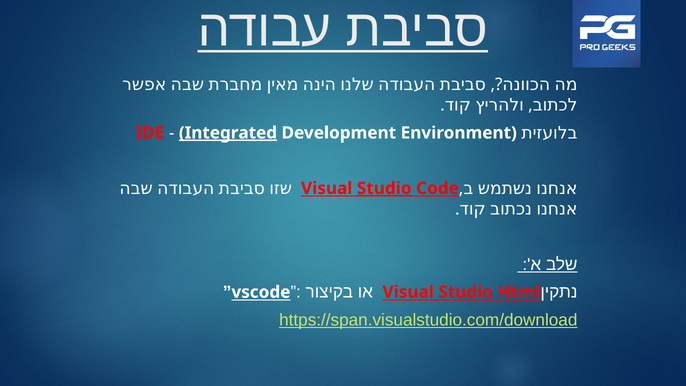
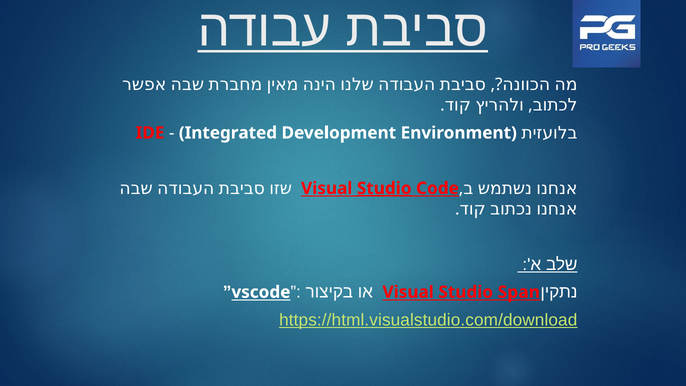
Integrated underline: present -> none (228, 133)
Html: Html -> Span (519, 292)
https://span.visualstudio.com/download: https://span.visualstudio.com/download -> https://html.visualstudio.com/download (428, 320)
